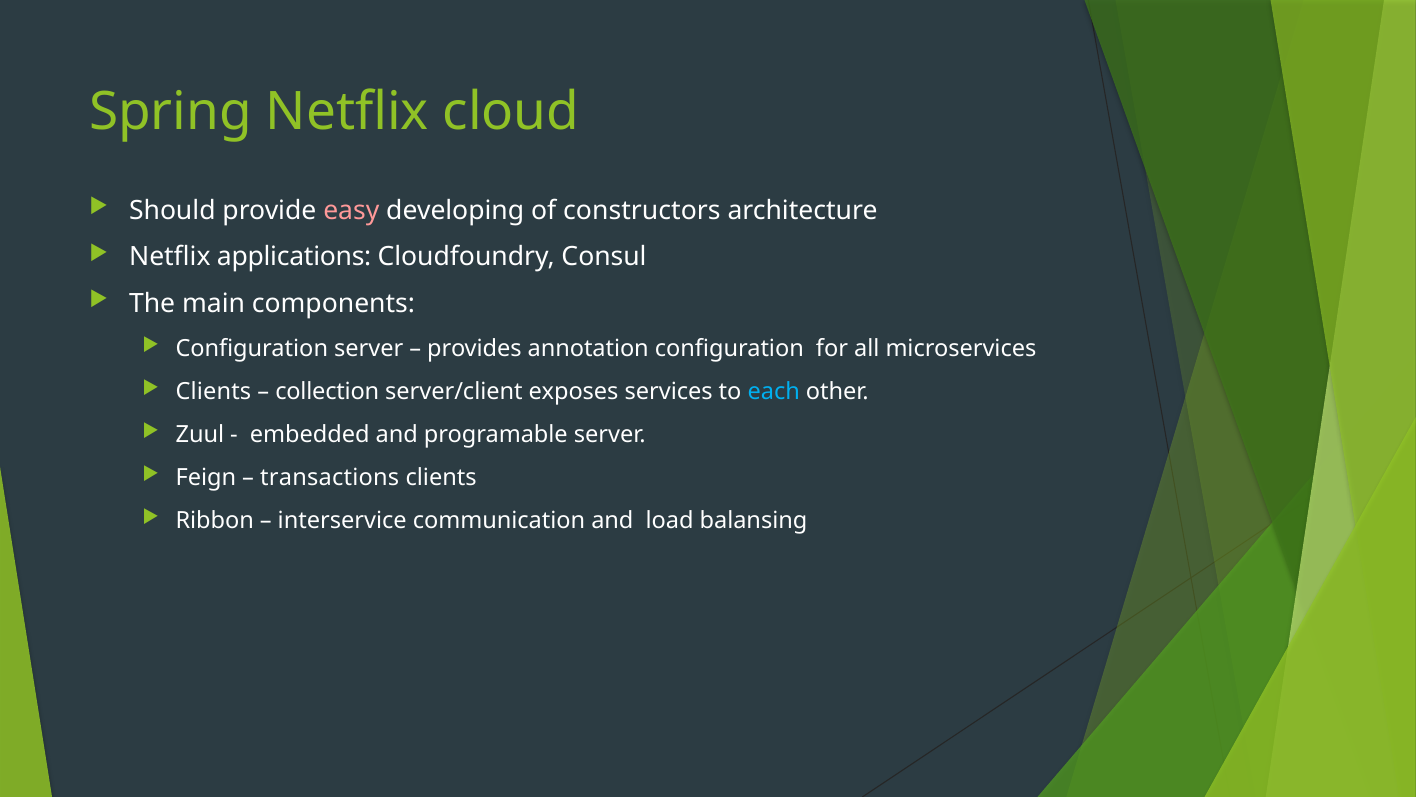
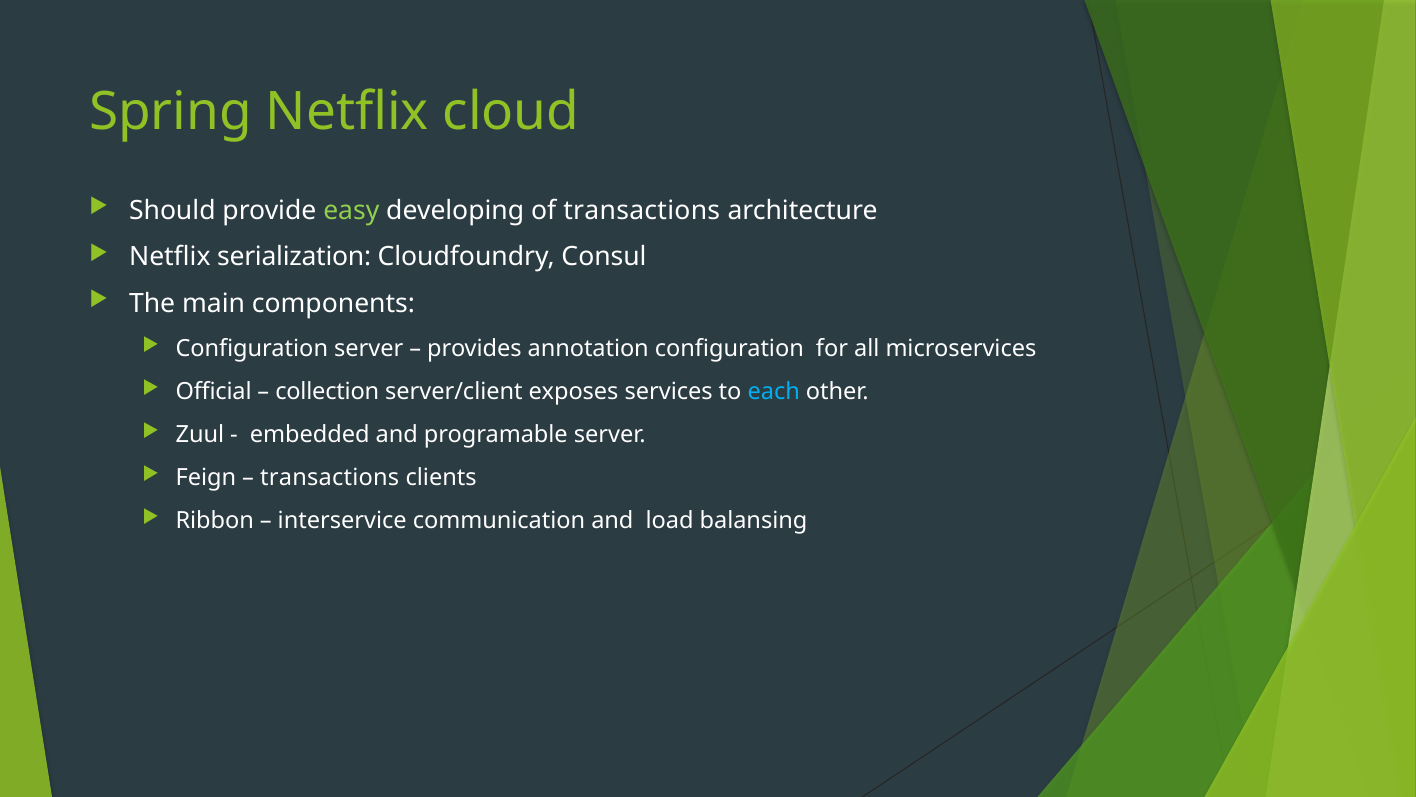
easy colour: pink -> light green (351, 210)
of constructors: constructors -> transactions (642, 210)
applications: applications -> serialization (294, 257)
Clients: Clients -> Official (214, 391)
